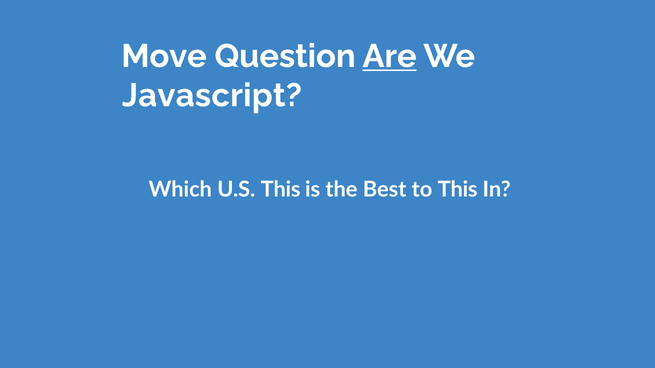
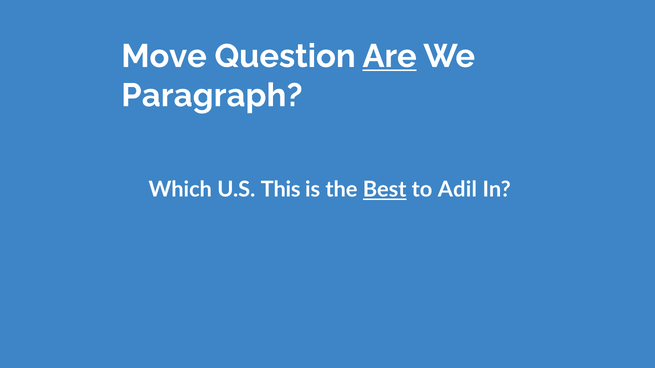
Javascript: Javascript -> Paragraph (212, 96)
Best underline: none -> present (385, 190)
to This: This -> Adil (457, 190)
